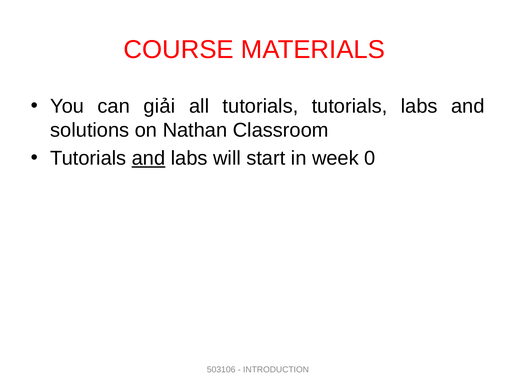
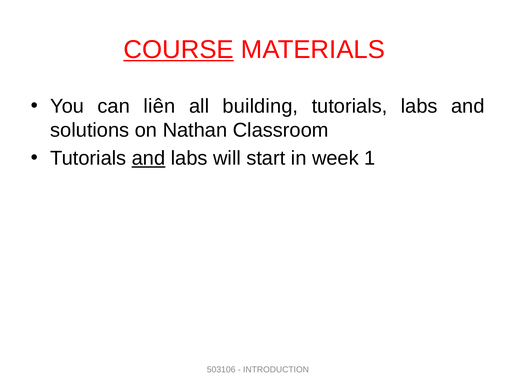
COURSE underline: none -> present (179, 50)
giải: giải -> liên (159, 106)
all tutorials: tutorials -> building (260, 106)
0: 0 -> 1 (370, 158)
